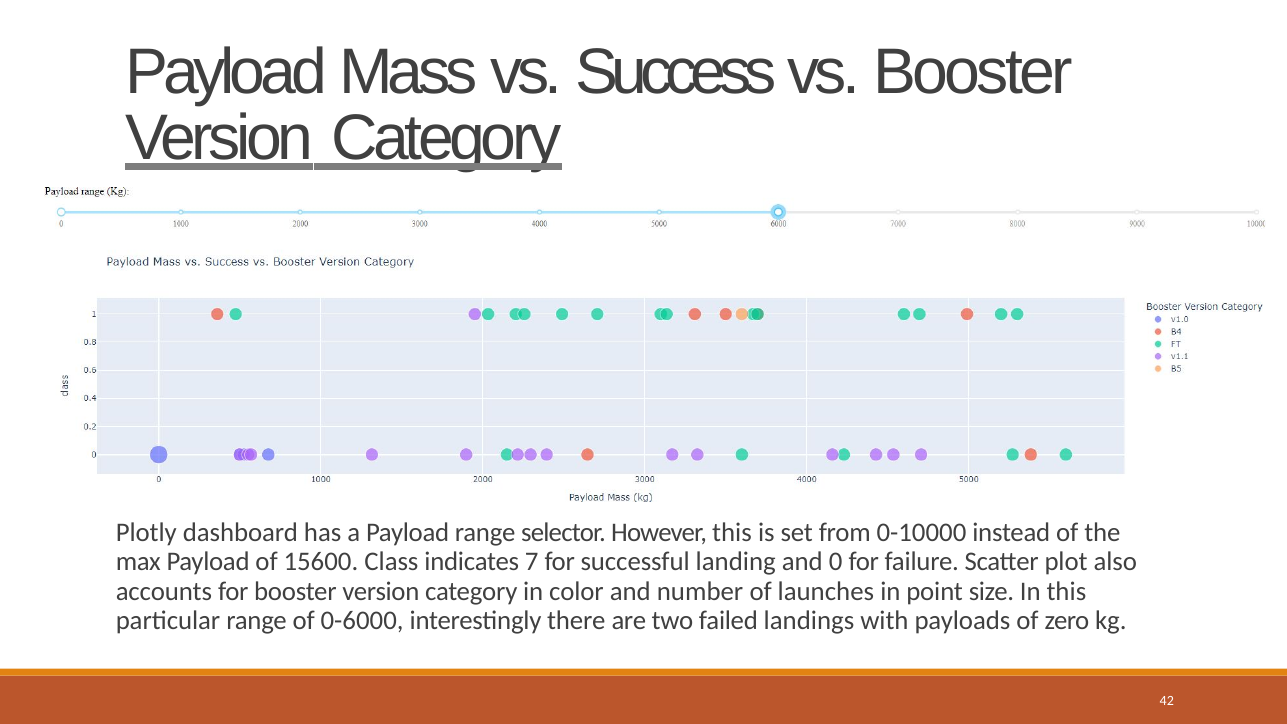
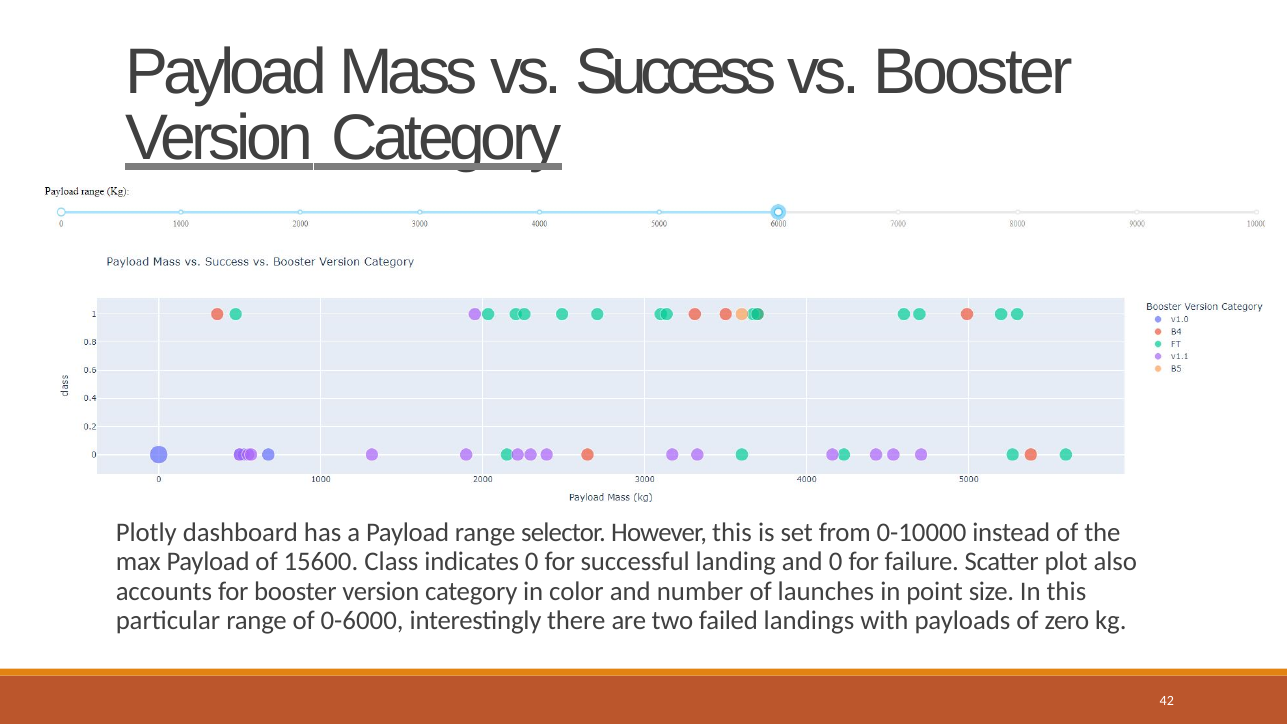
indicates 7: 7 -> 0 (532, 562)
